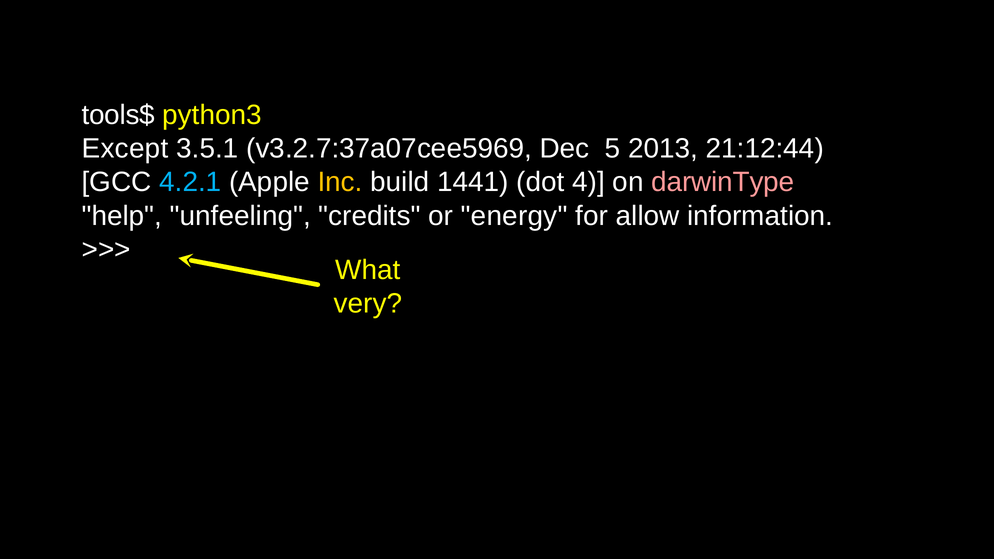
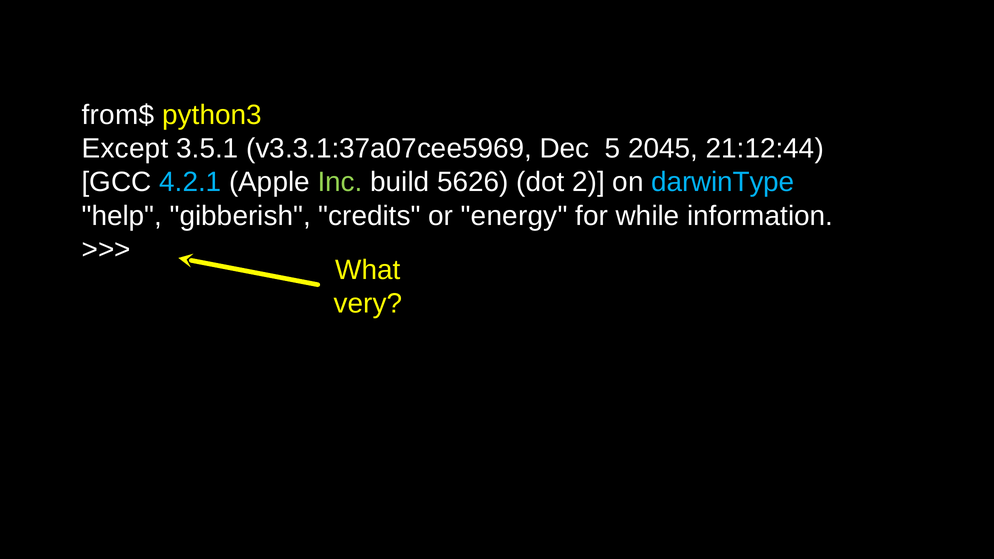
tools$: tools$ -> from$ (118, 115)
v3.2.7:37a07cee5969: v3.2.7:37a07cee5969 -> v3.3.1:37a07cee5969 (389, 149)
2013: 2013 -> 2045 (663, 149)
Inc colour: yellow -> light green (340, 182)
1441: 1441 -> 5626 (473, 182)
4: 4 -> 2 (588, 182)
darwinType colour: pink -> light blue (723, 182)
unfeeling: unfeeling -> gibberish (240, 216)
allow: allow -> while (648, 216)
